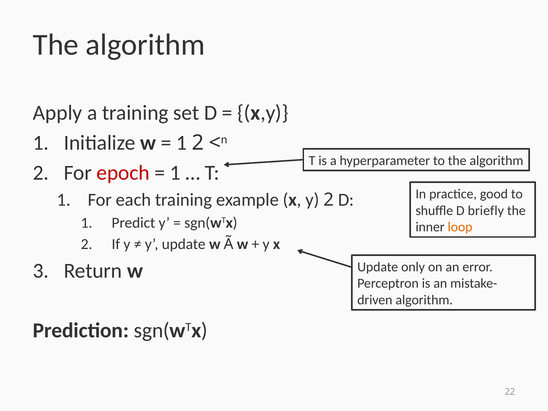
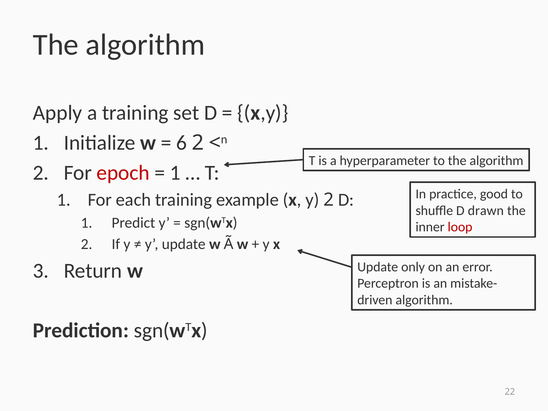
1: 1 -> 6 (182, 143)
briefly: briefly -> drawn (486, 211)
loop colour: orange -> red (460, 227)
